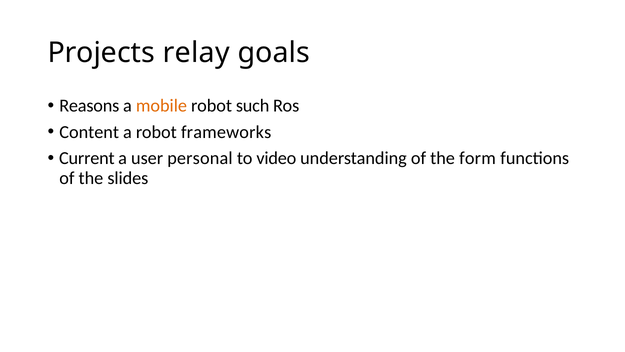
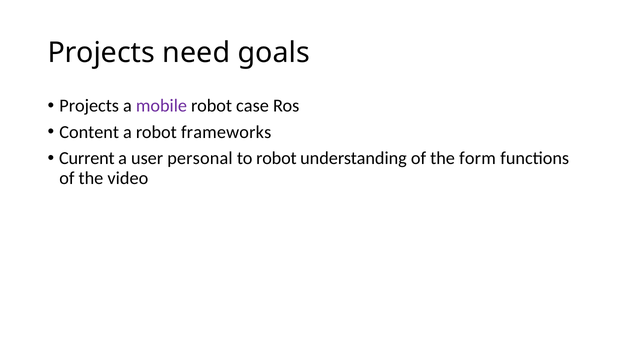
relay: relay -> need (196, 53)
Reasons: Reasons -> Projects (89, 106)
mobile colour: orange -> purple (161, 106)
such: such -> case (252, 106)
to video: video -> robot (276, 158)
slides: slides -> video (128, 178)
